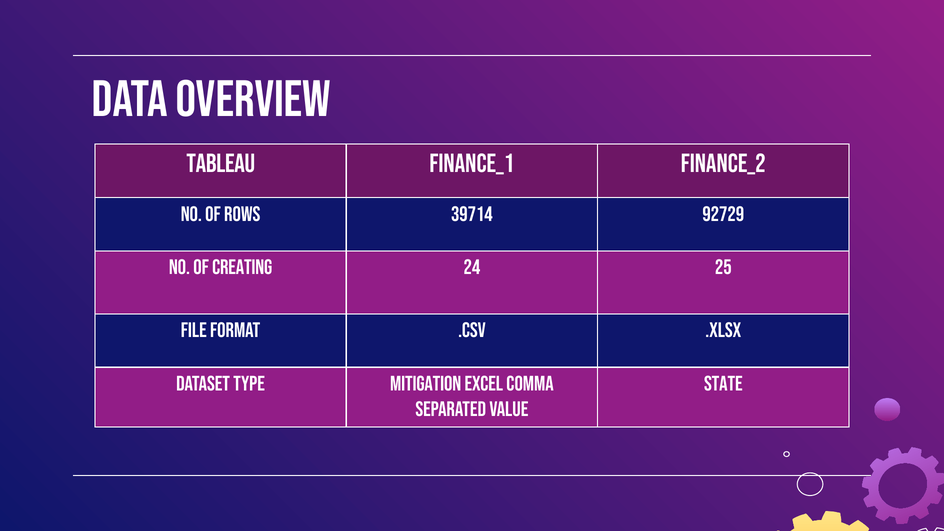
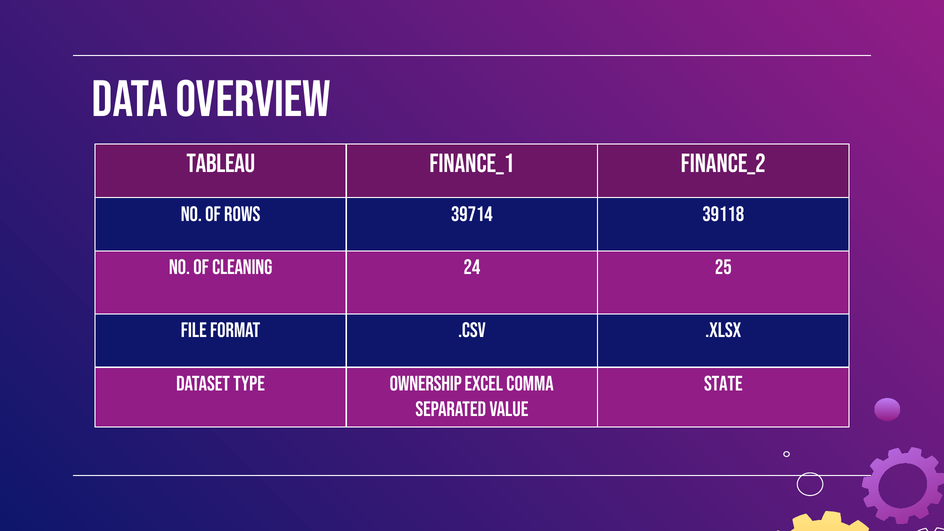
92729: 92729 -> 39118 (723, 214)
creating: creating -> cleaning (242, 268)
MITIGATION: MITIGATION -> OWNERSHIP (426, 384)
